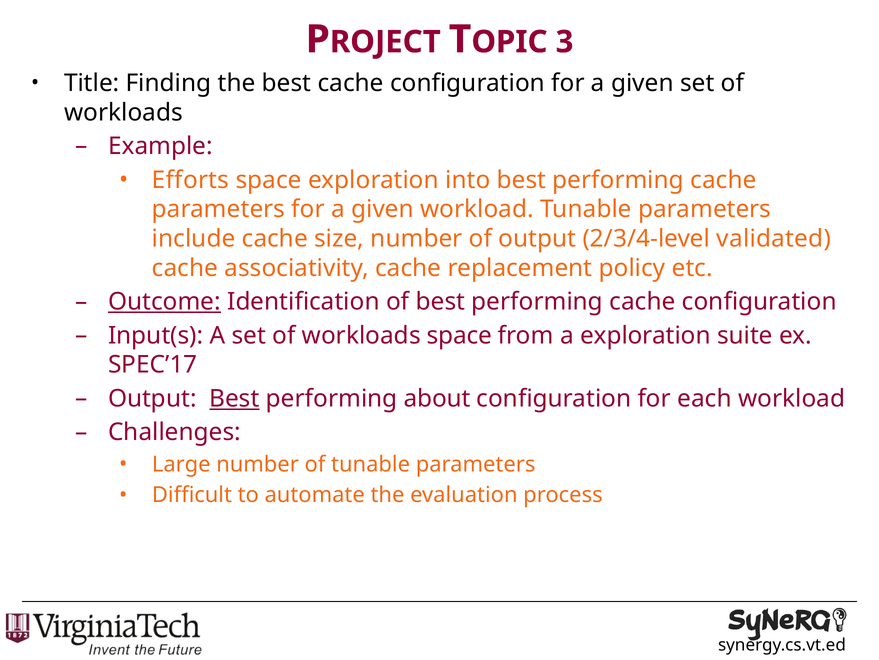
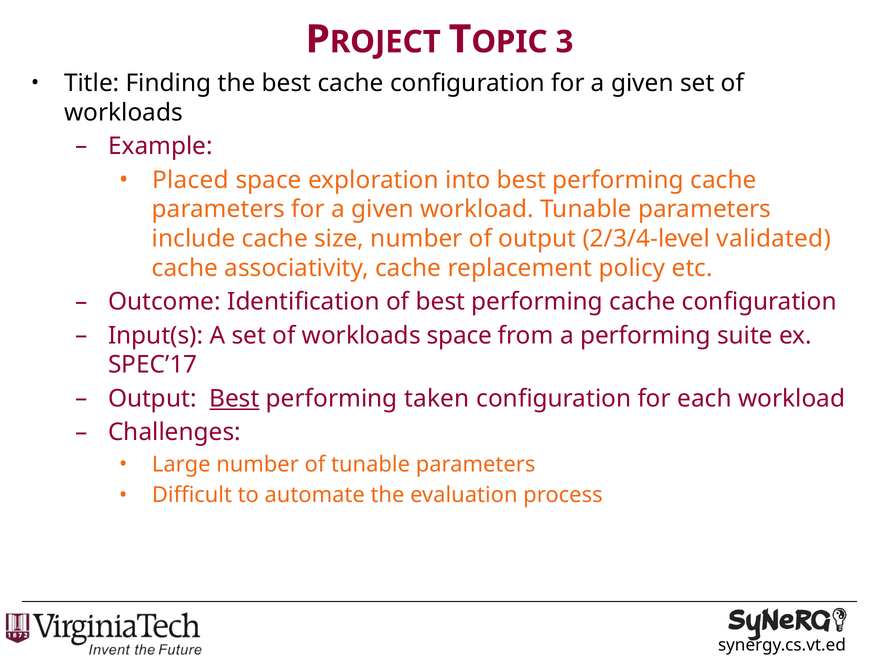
Efforts: Efforts -> Placed (191, 180)
Outcome underline: present -> none (164, 301)
a exploration: exploration -> performing (645, 335)
about: about -> taken (437, 398)
